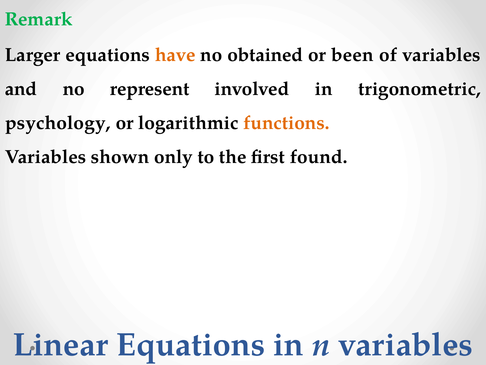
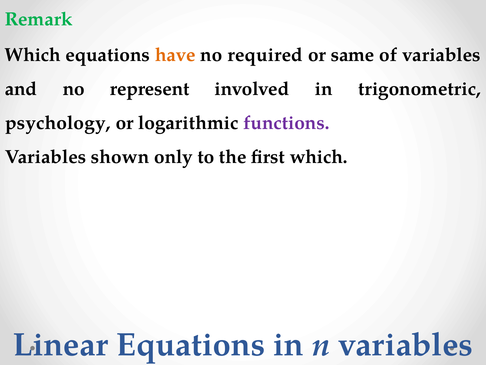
Larger: Larger -> Which (33, 55)
obtained: obtained -> required (265, 55)
been: been -> same (353, 55)
functions colour: orange -> purple (286, 123)
first found: found -> which (319, 157)
